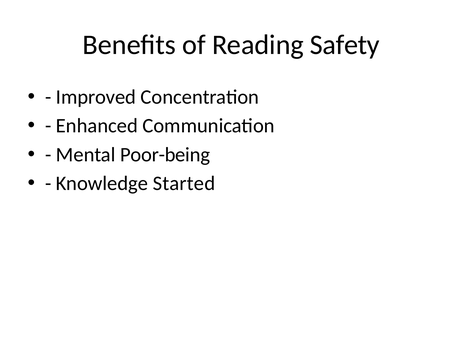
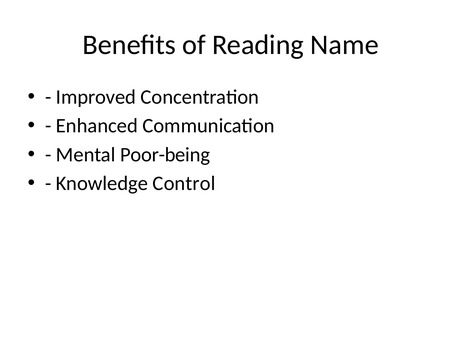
Safety: Safety -> Name (345, 45)
Started: Started -> Control (184, 183)
